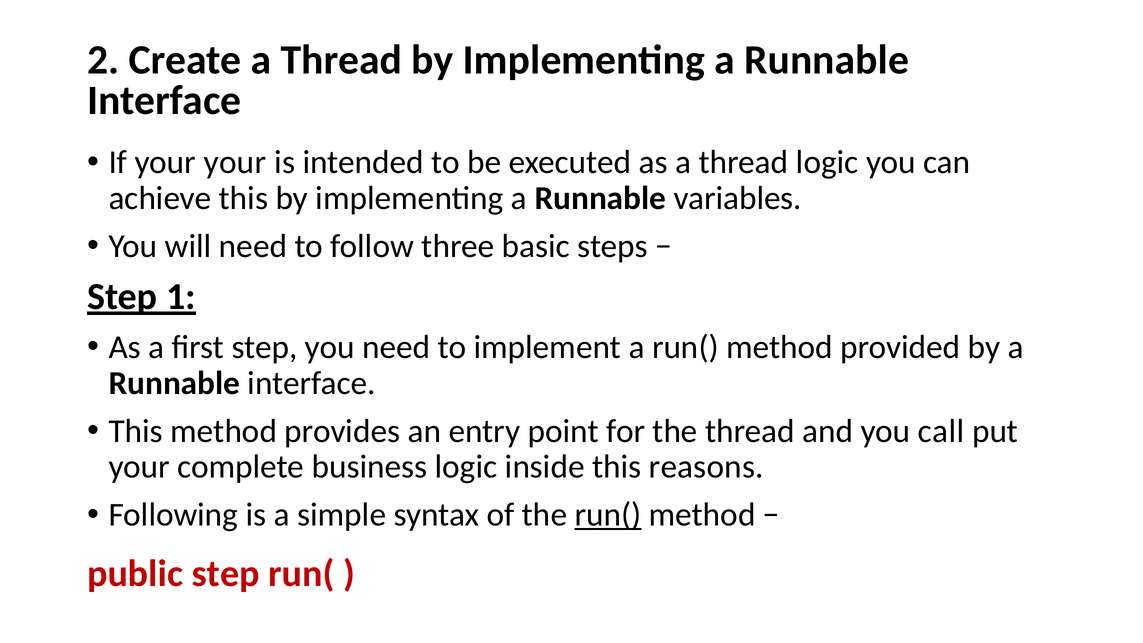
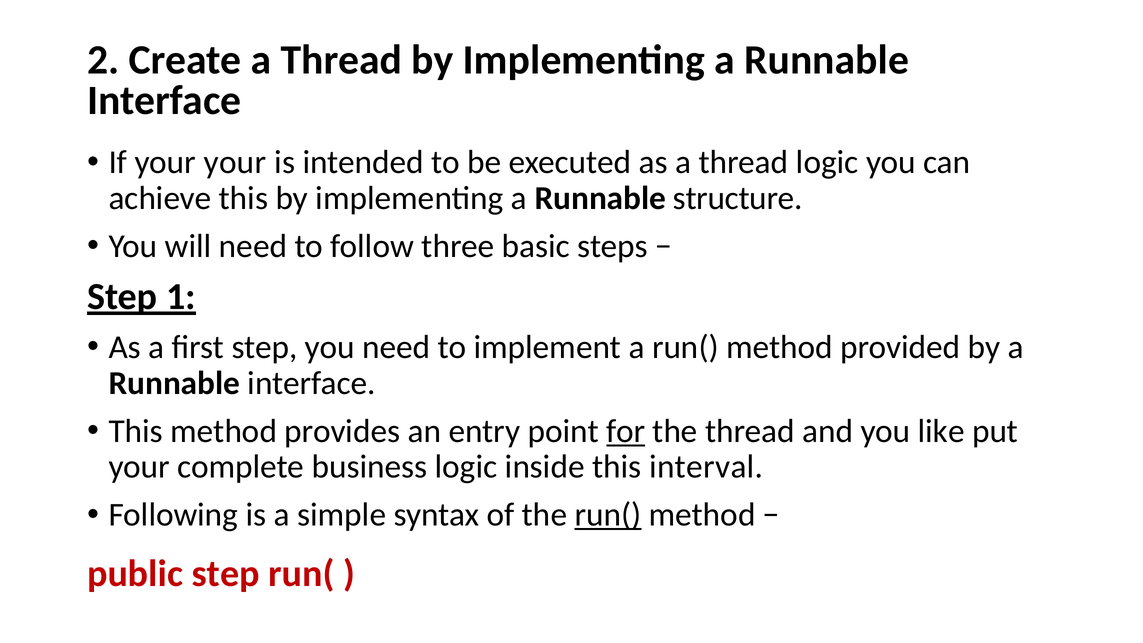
variables: variables -> structure (738, 198)
for underline: none -> present (626, 431)
call: call -> like (941, 431)
reasons: reasons -> interval (706, 467)
